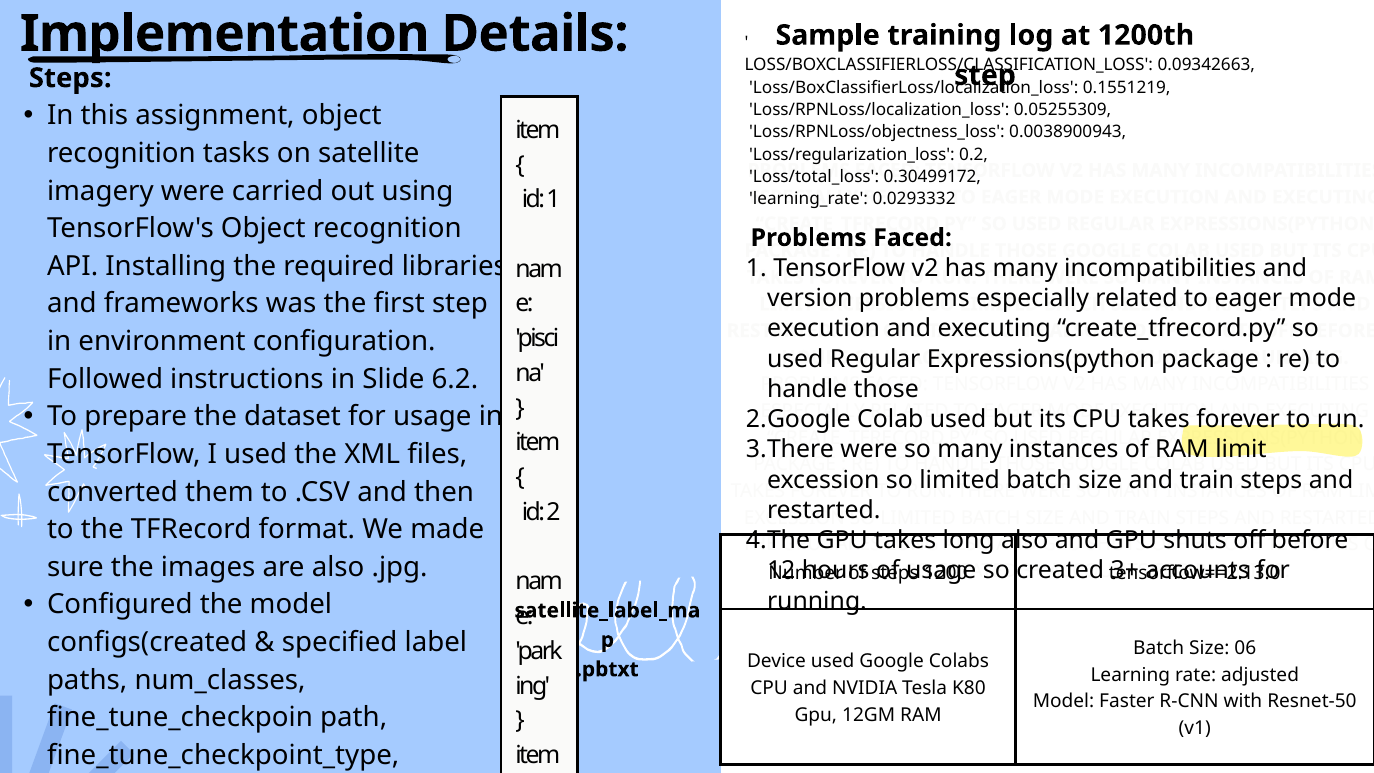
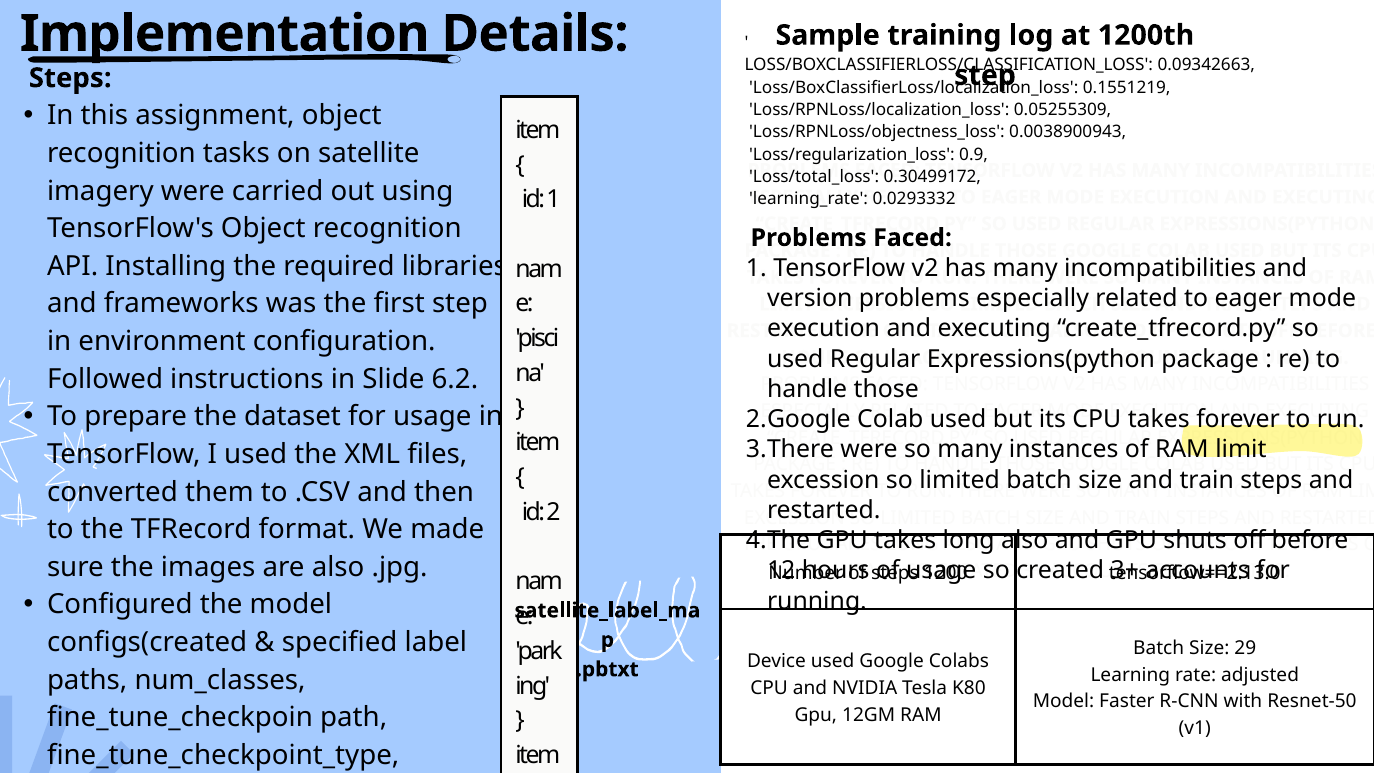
0.2: 0.2 -> 0.9 (974, 155)
06: 06 -> 29 (1245, 648)
